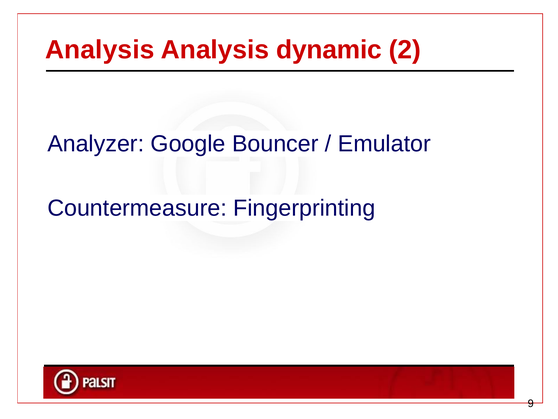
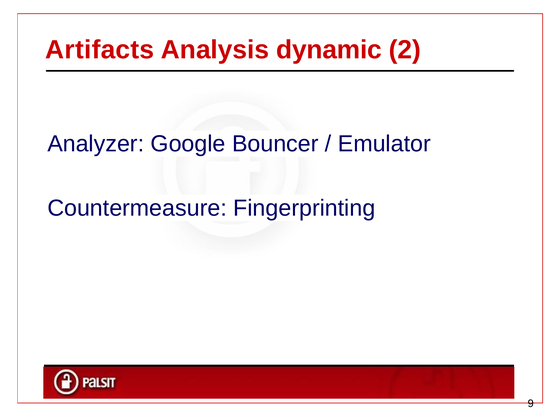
Analysis: Analysis -> Artifacts (100, 50)
